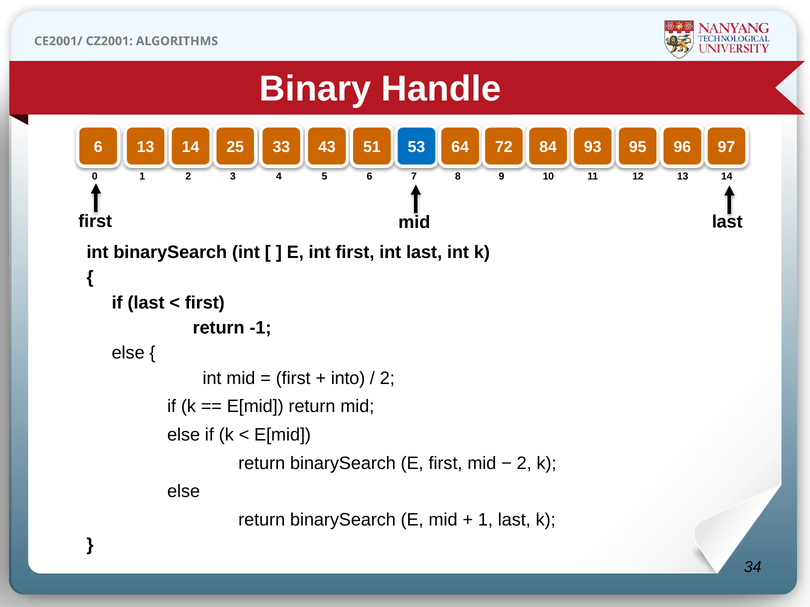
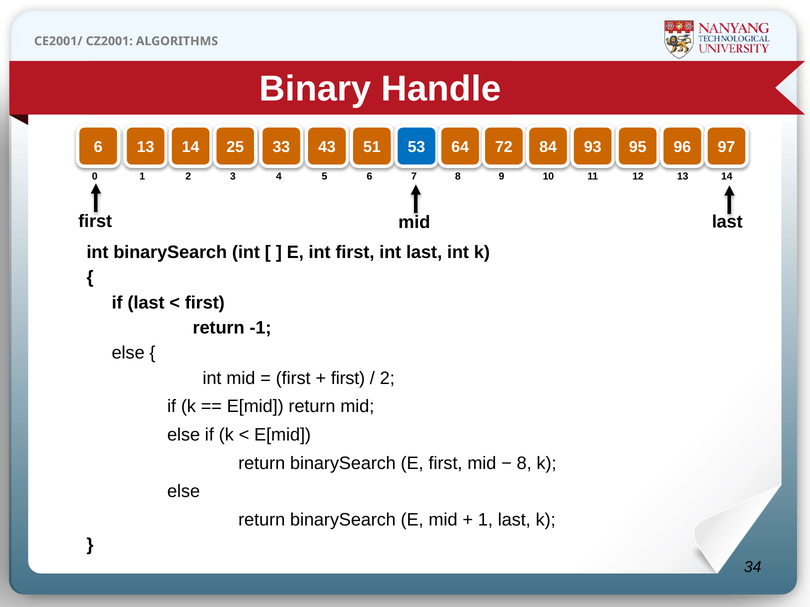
into: into -> first (348, 378)
2: 2 -> 8 (524, 463)
